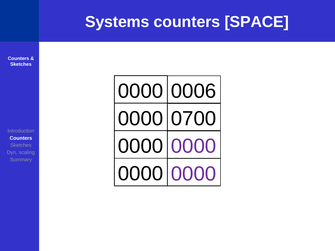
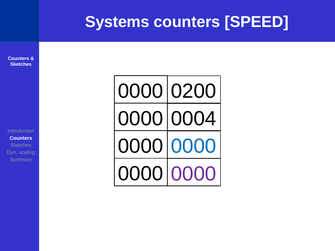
SPACE: SPACE -> SPEED (257, 22)
0006: 0006 -> 0200 (194, 91)
0700: 0700 -> 0004 (194, 119)
0000 colour: purple -> blue (194, 146)
